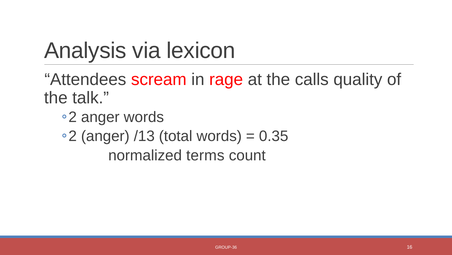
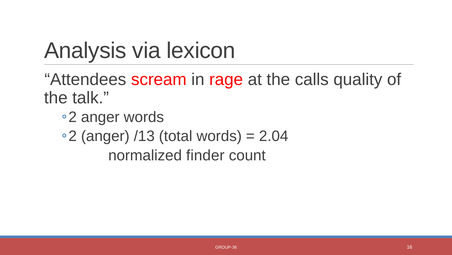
0.35: 0.35 -> 2.04 (274, 136)
terms: terms -> finder (205, 155)
